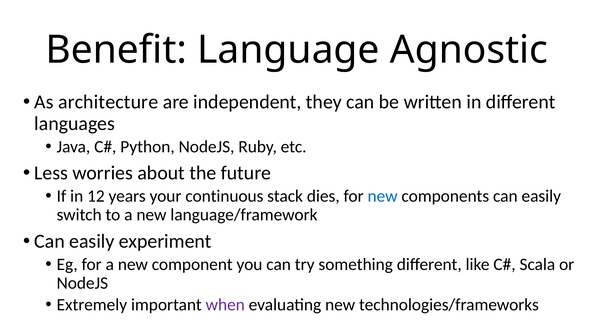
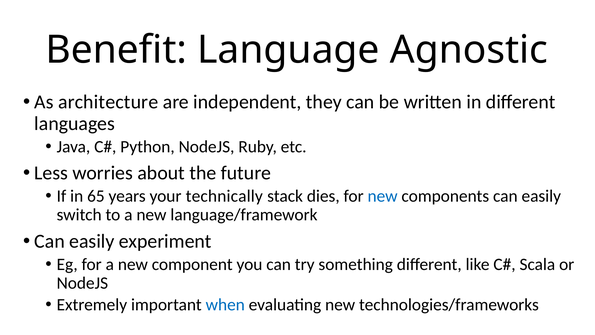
12: 12 -> 65 (96, 196)
continuous: continuous -> technically (224, 196)
when colour: purple -> blue (225, 305)
